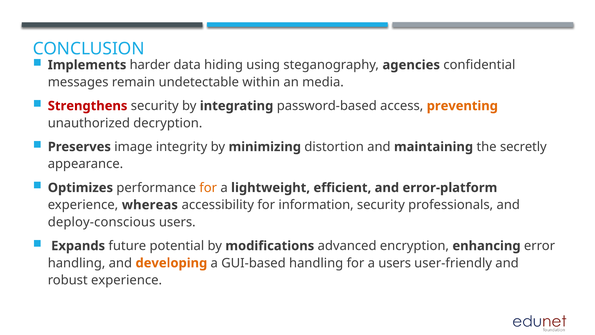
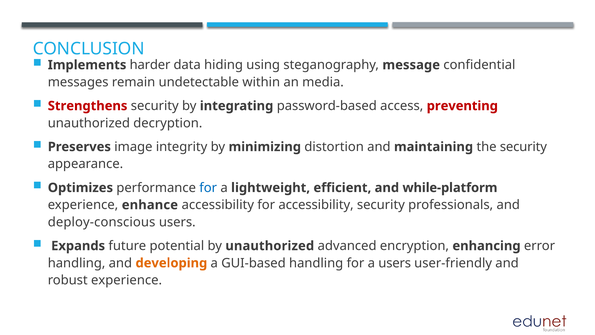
agencies: agencies -> message (411, 65)
preventing colour: orange -> red (462, 106)
the secretly: secretly -> security (523, 147)
for colour: orange -> blue (208, 188)
error-platform: error-platform -> while-platform (450, 188)
whereas: whereas -> enhance (150, 205)
for information: information -> accessibility (316, 205)
by modifications: modifications -> unauthorized (270, 246)
